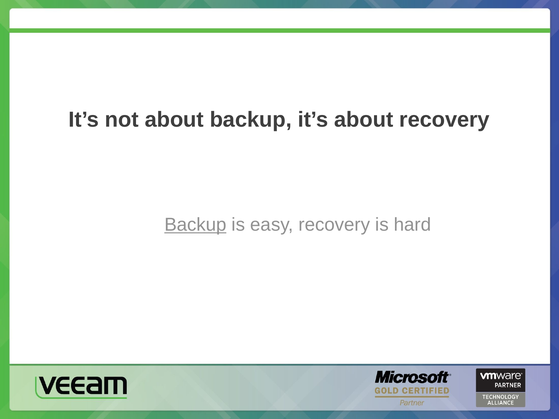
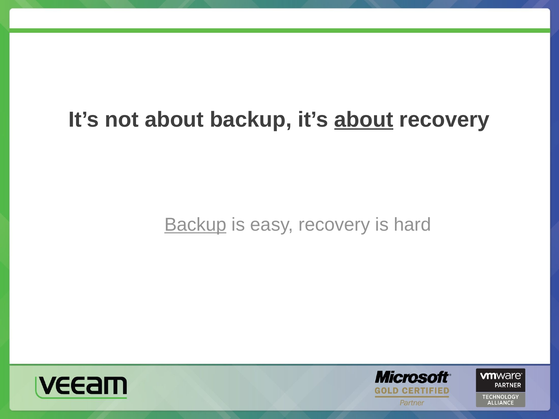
about underline: none -> present (364, 120)
